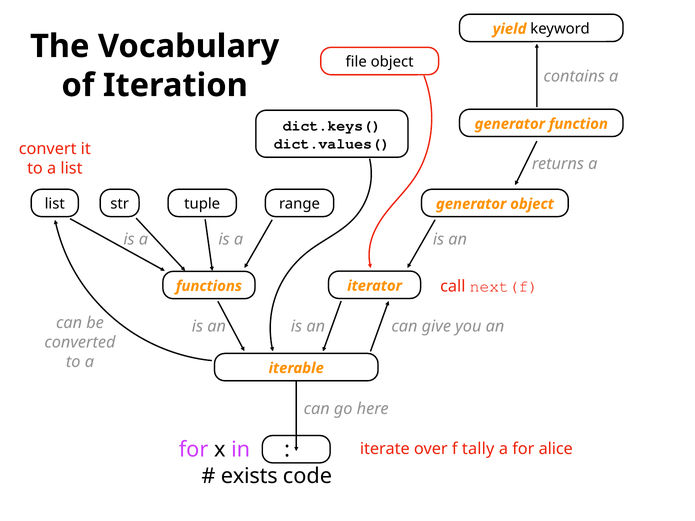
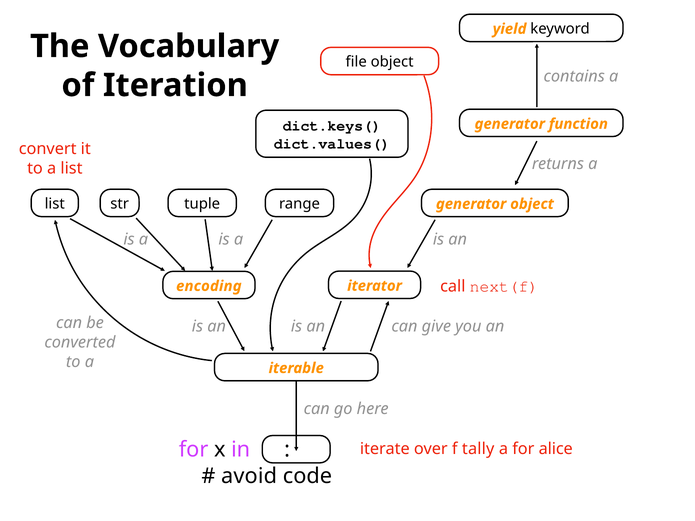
functions: functions -> encoding (209, 286)
exists: exists -> avoid (249, 476)
